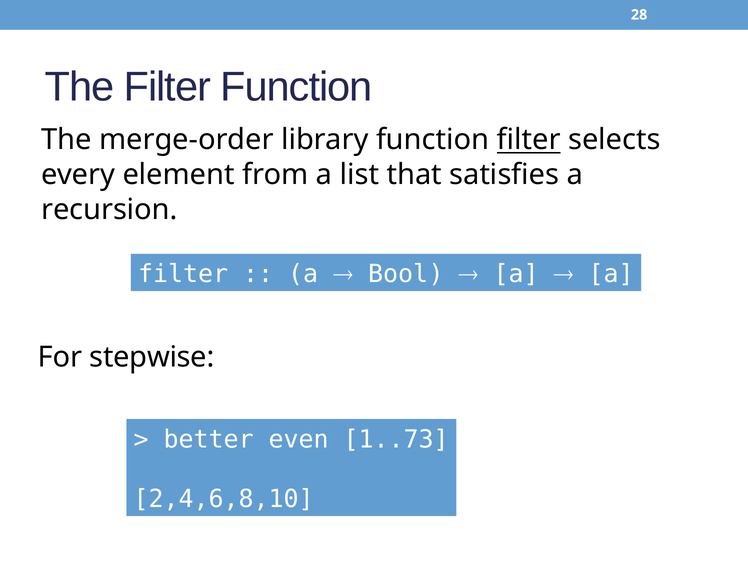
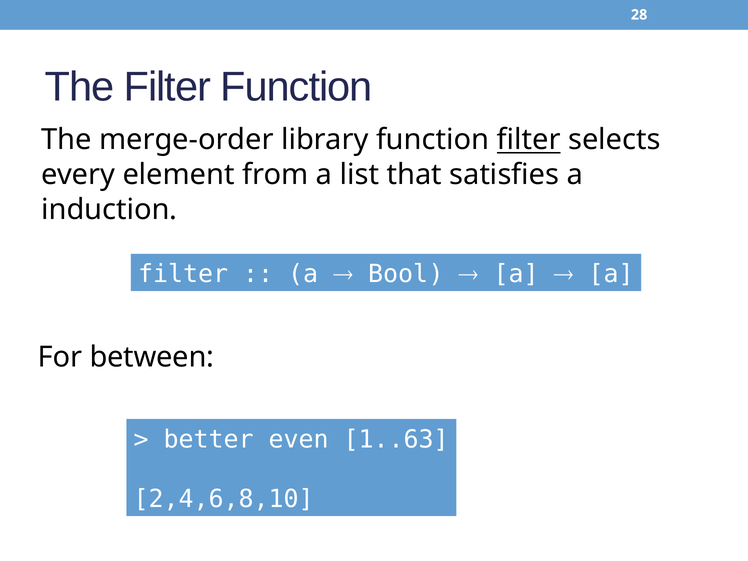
recursion: recursion -> induction (109, 209)
stepwise: stepwise -> between (152, 357)
1..73: 1..73 -> 1..63 (396, 439)
